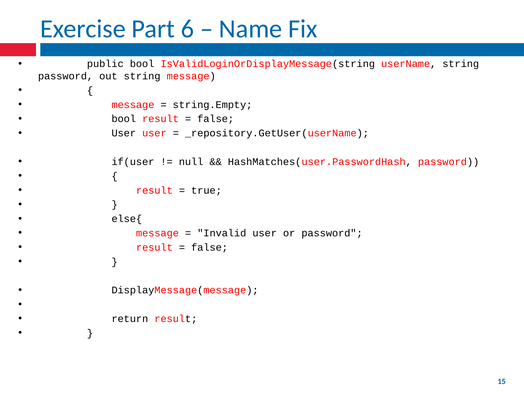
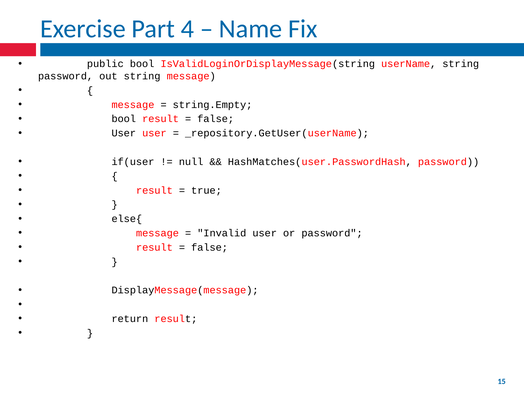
6: 6 -> 4 (188, 29)
